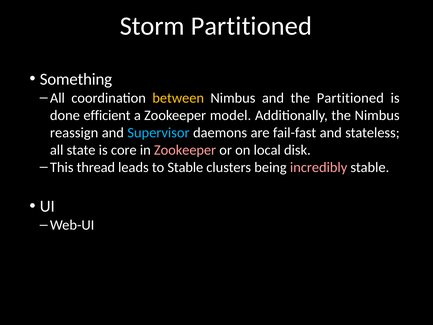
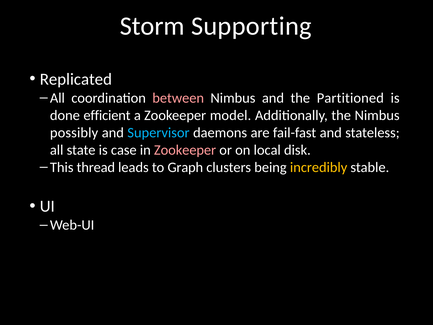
Storm Partitioned: Partitioned -> Supporting (251, 26)
Something: Something -> Replicated (76, 79)
between colour: yellow -> pink (178, 98)
reassign: reassign -> possibly (74, 132)
core: core -> case (124, 150)
to Stable: Stable -> Graph (185, 167)
incredibly colour: pink -> yellow (319, 167)
